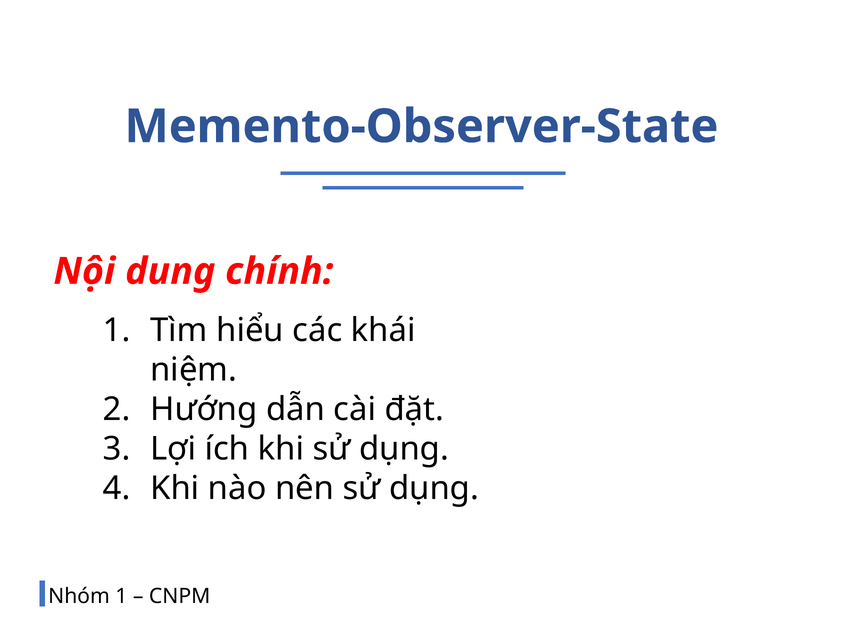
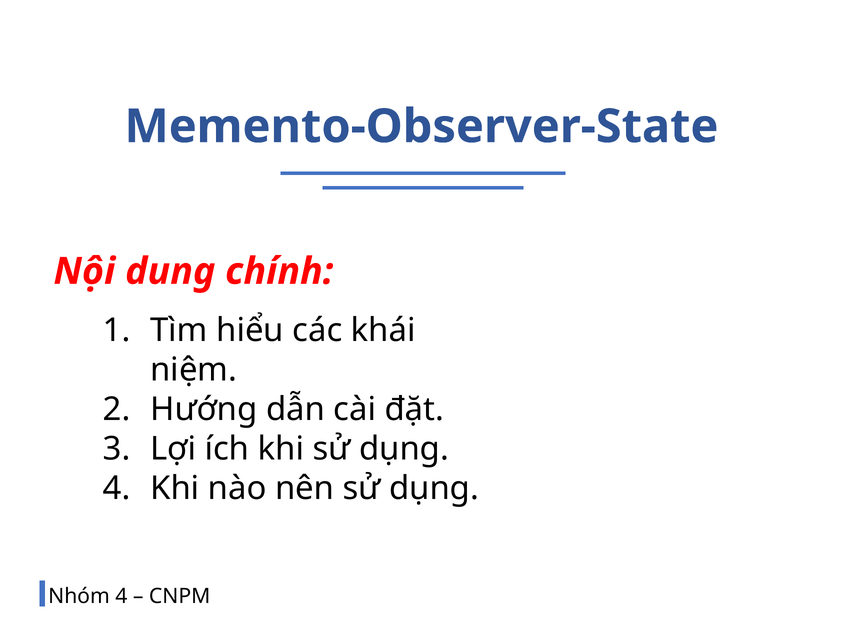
Nhóm 1: 1 -> 4 (121, 596)
